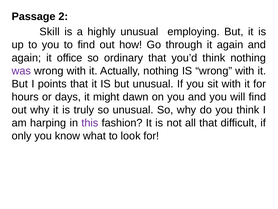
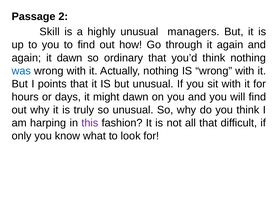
employing: employing -> managers (194, 32)
it office: office -> dawn (70, 58)
was colour: purple -> blue (21, 71)
